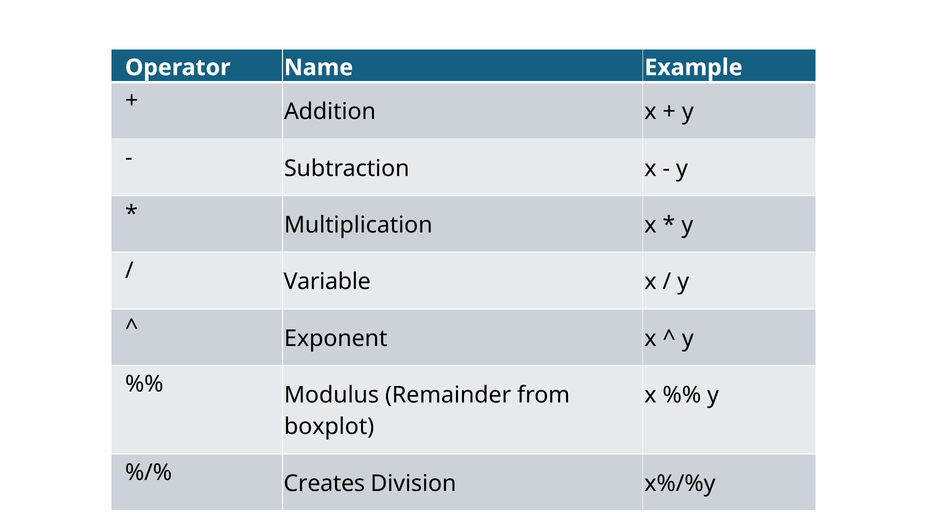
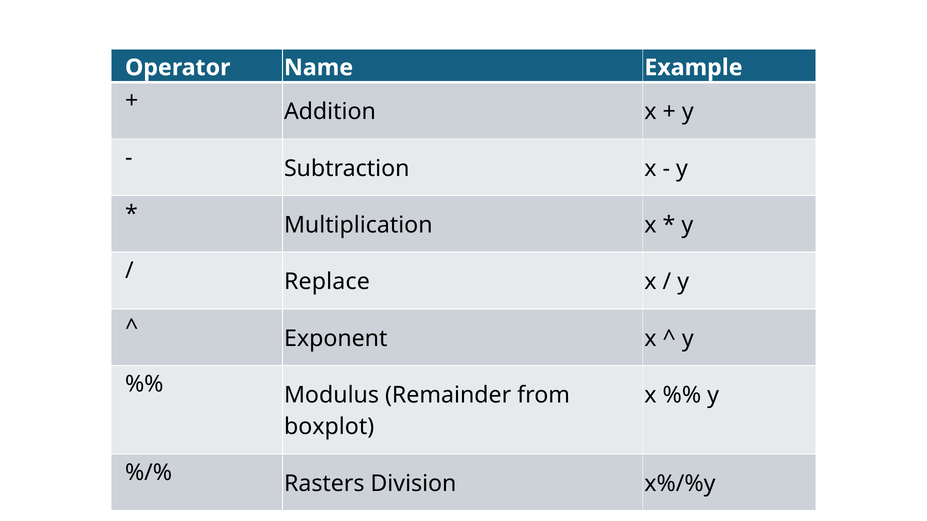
Variable: Variable -> Replace (327, 282)
Creates: Creates -> Rasters (324, 484)
